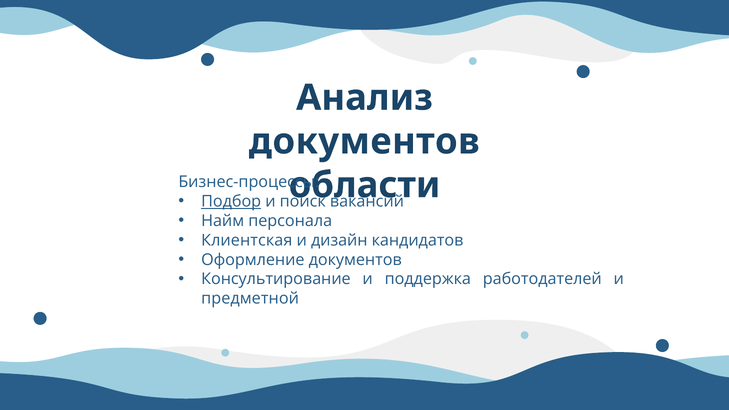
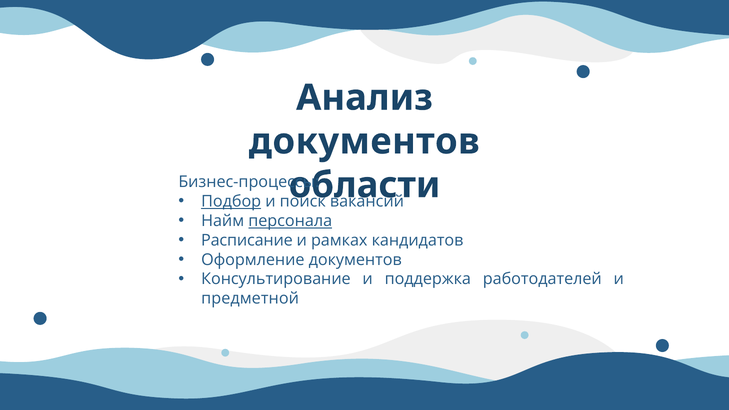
персонала underline: none -> present (290, 221)
Клиентская: Клиентская -> Расписание (247, 240)
дизайн: дизайн -> рамках (339, 240)
